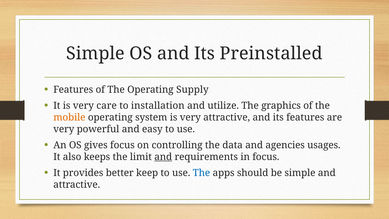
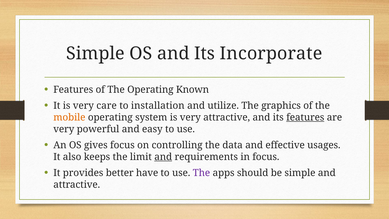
Preinstalled: Preinstalled -> Incorporate (271, 53)
Supply: Supply -> Known (193, 90)
features underline: none -> present (305, 117)
agencies: agencies -> effective (285, 145)
keep: keep -> have (147, 173)
The colour: blue -> purple (201, 173)
